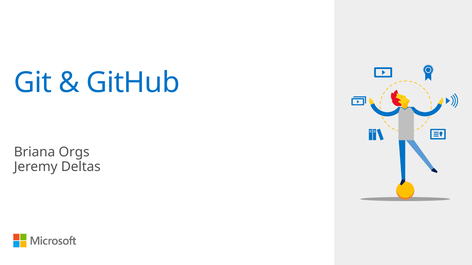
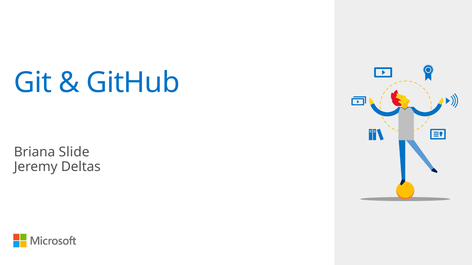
Orgs: Orgs -> Slide (74, 152)
